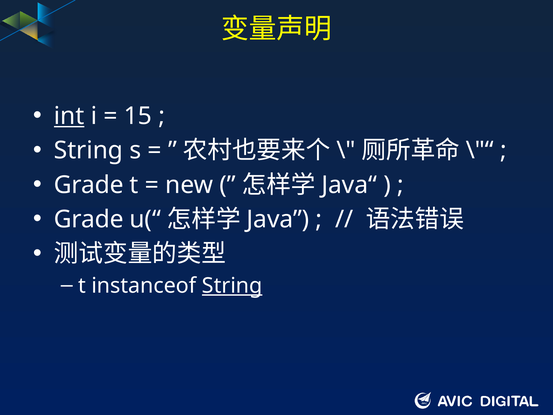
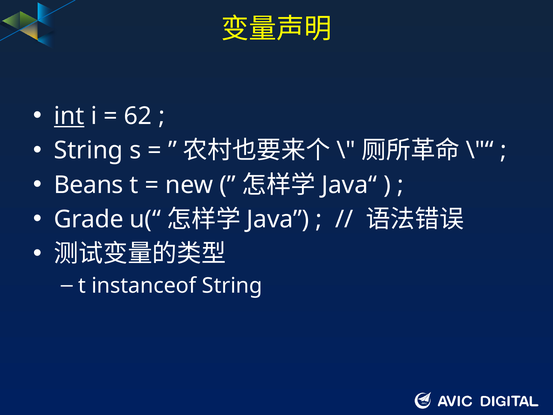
15: 15 -> 62 (138, 116)
Grade: Grade -> Beans (89, 185)
String underline: present -> none (232, 285)
